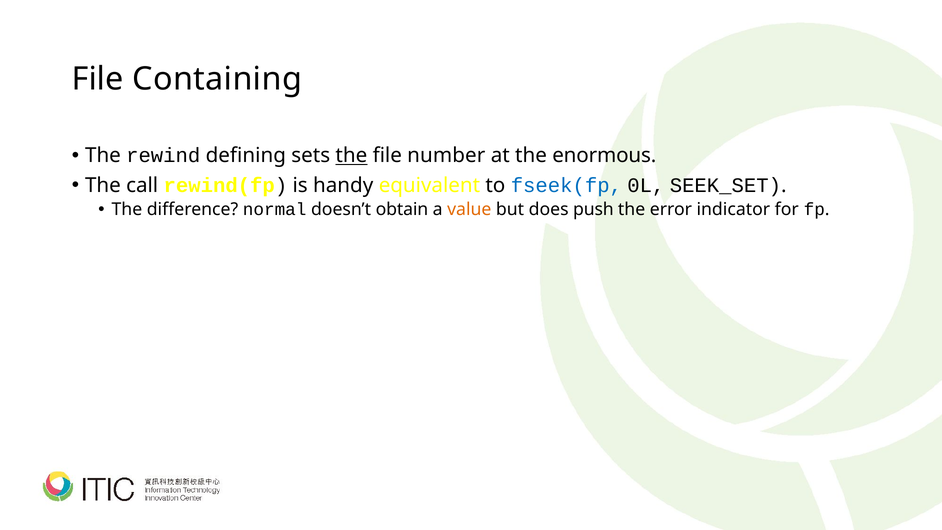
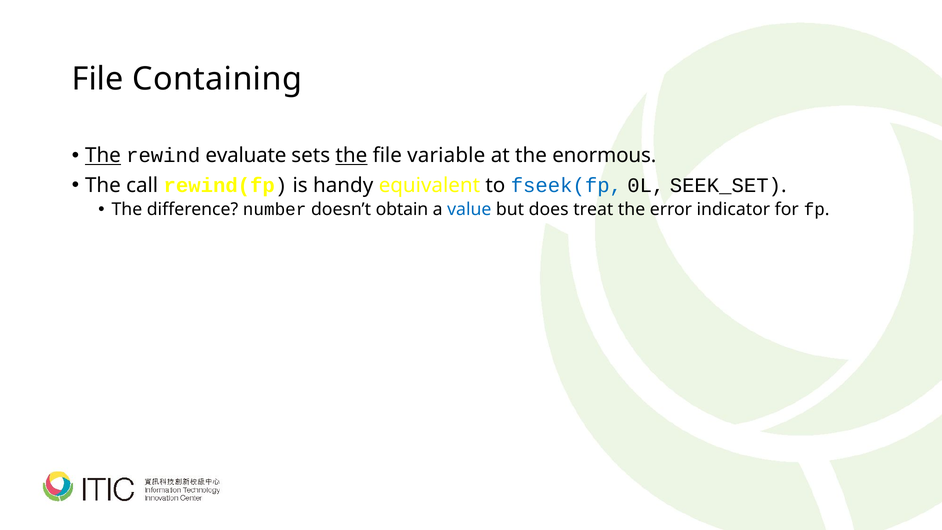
The underline: none -> present (103, 156)
defining: defining -> evaluate (246, 156)
number: number -> variable (446, 156)
normal: normal -> number (275, 210)
value colour: orange -> blue (469, 210)
push: push -> treat (593, 210)
